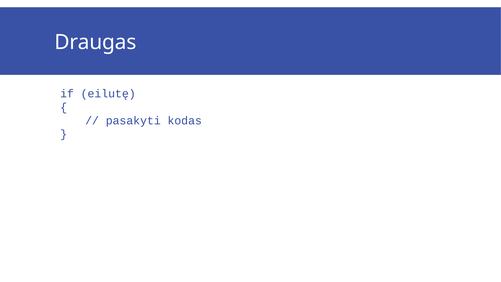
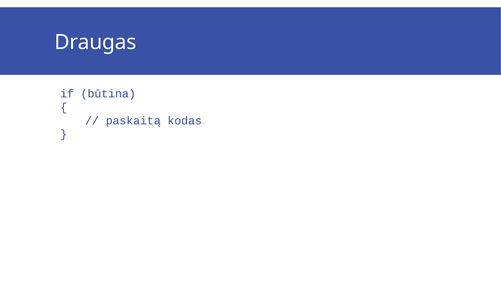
eilutę: eilutę -> būtina (108, 94)
pasakyti: pasakyti -> paskaitą (133, 121)
